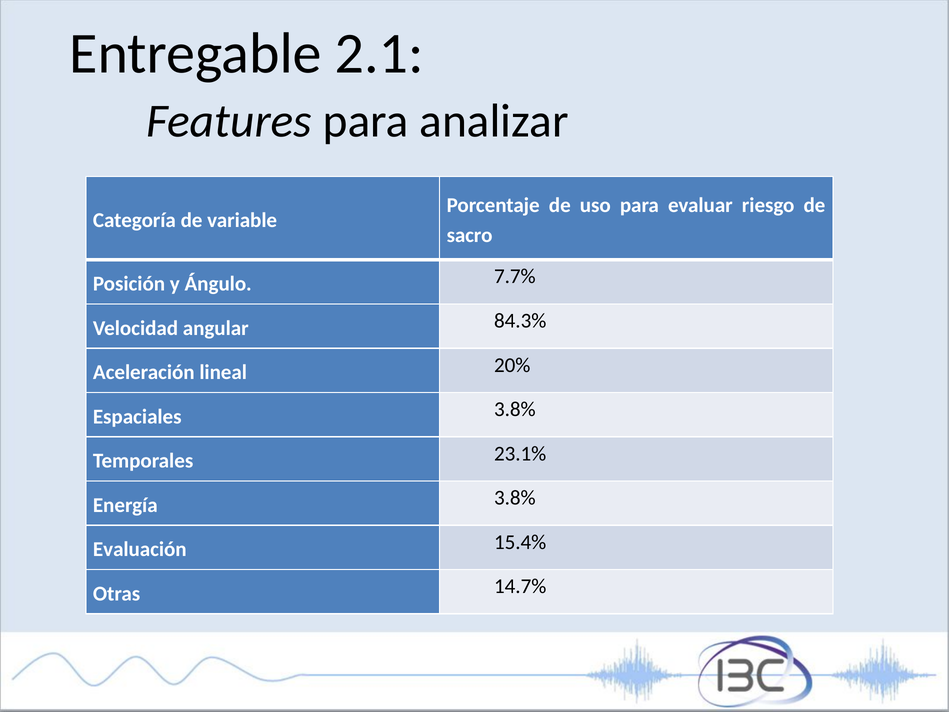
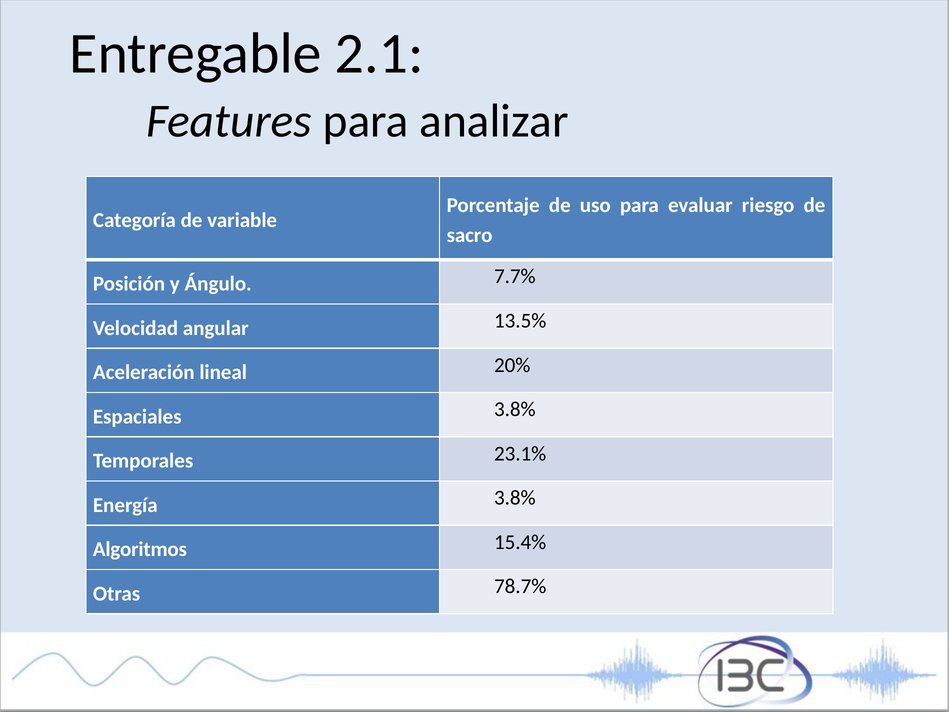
84.3%: 84.3% -> 13.5% (520, 321)
Evaluación: Evaluación -> Algoritmos (140, 549)
14.7%: 14.7% -> 78.7% (520, 586)
